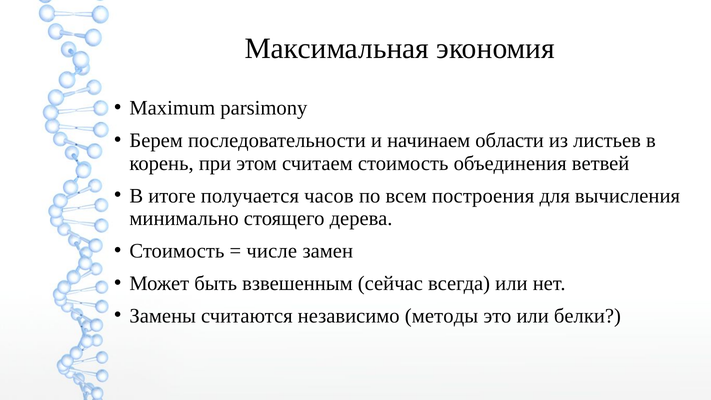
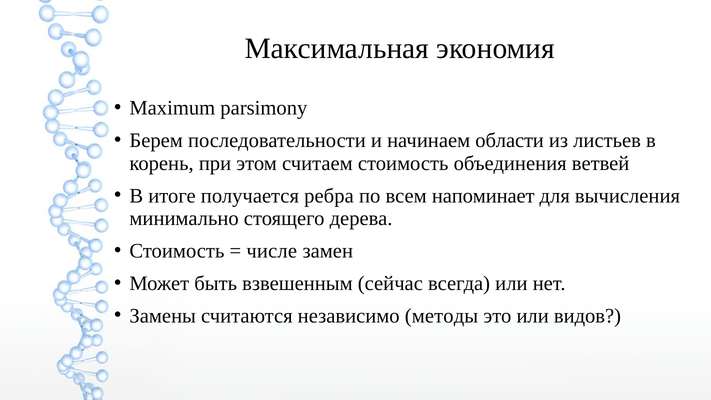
часов: часов -> ребра (329, 196)
построения: построения -> напоминает (483, 196)
белки: белки -> видов (587, 316)
